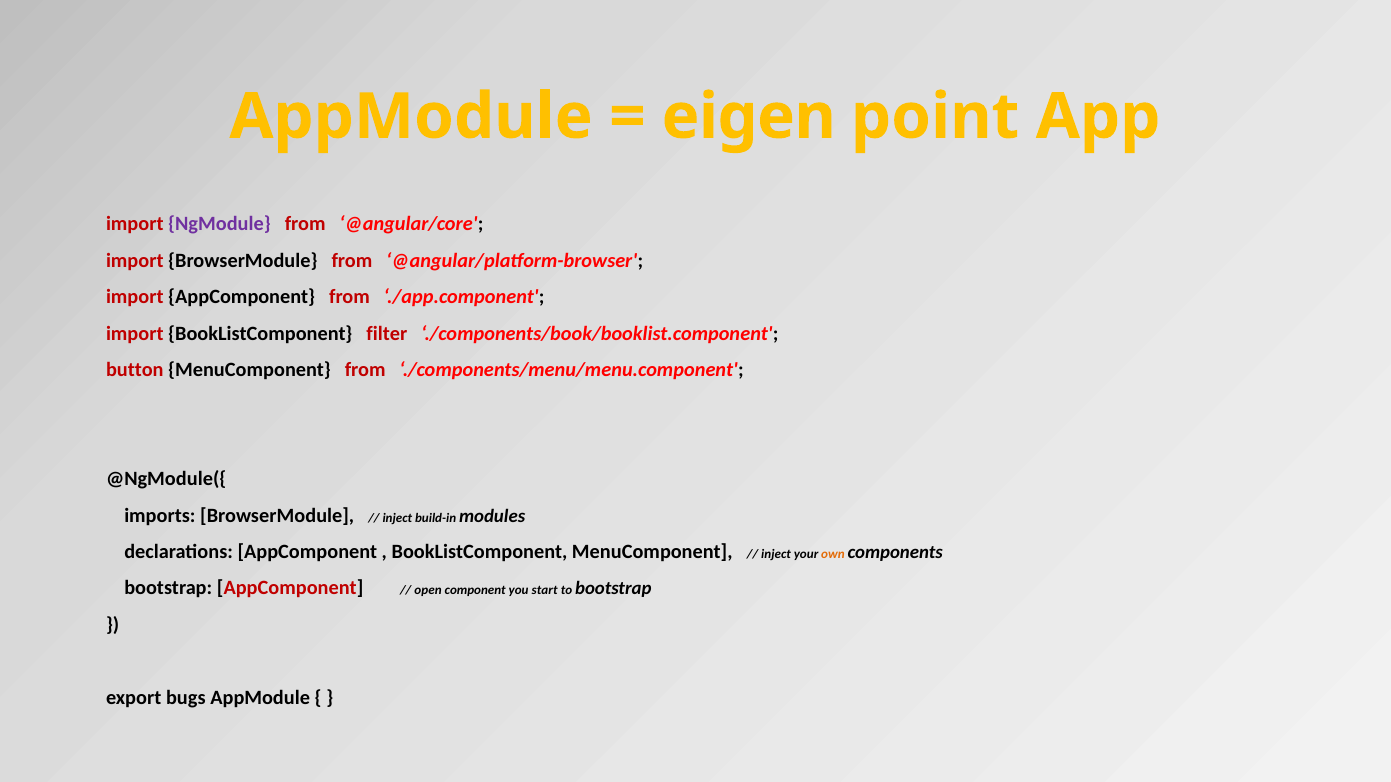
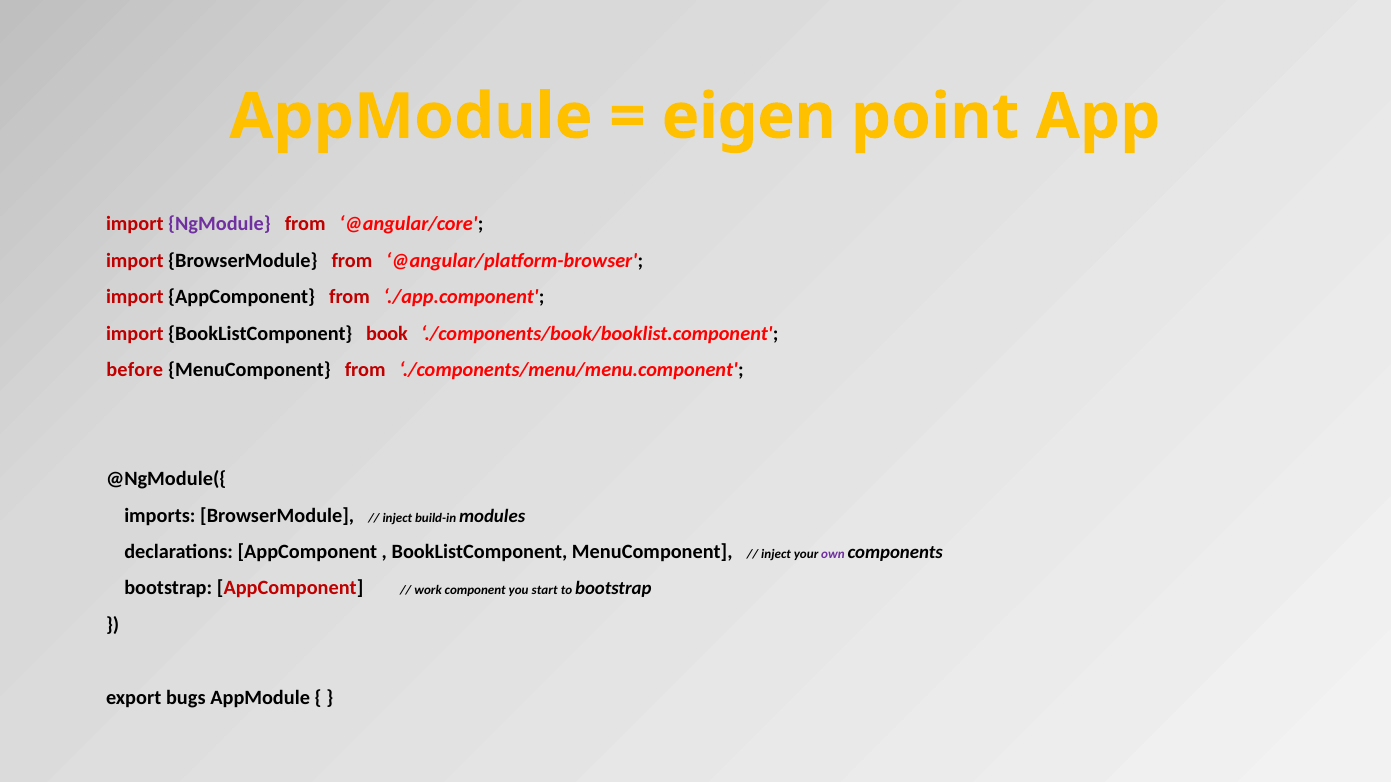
filter: filter -> book (387, 334)
button: button -> before (135, 370)
own colour: orange -> purple (833, 555)
open: open -> work (428, 591)
